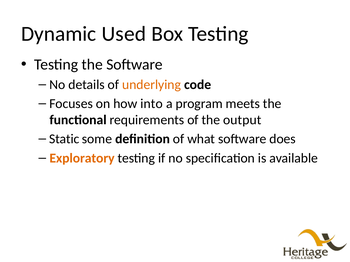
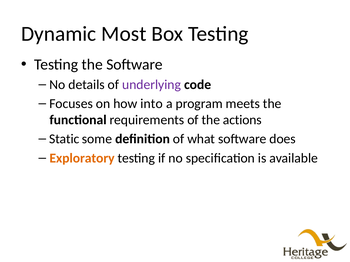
Used: Used -> Most (124, 34)
underlying colour: orange -> purple (152, 85)
output: output -> actions (242, 120)
